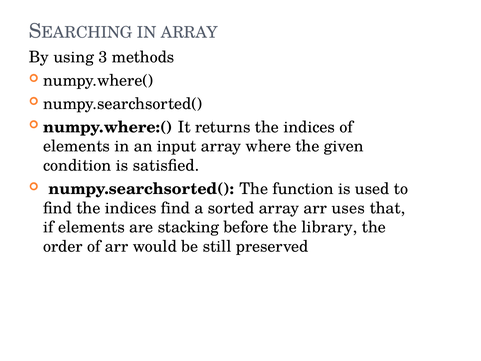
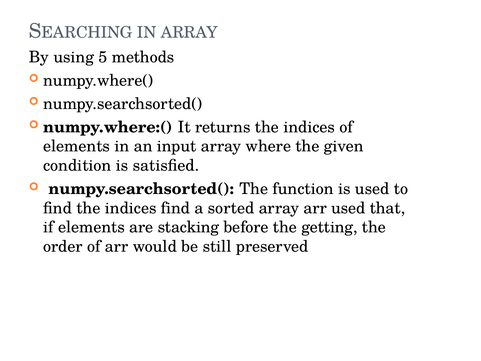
3: 3 -> 5 (103, 57)
arr uses: uses -> used (348, 208)
library: library -> getting (329, 227)
